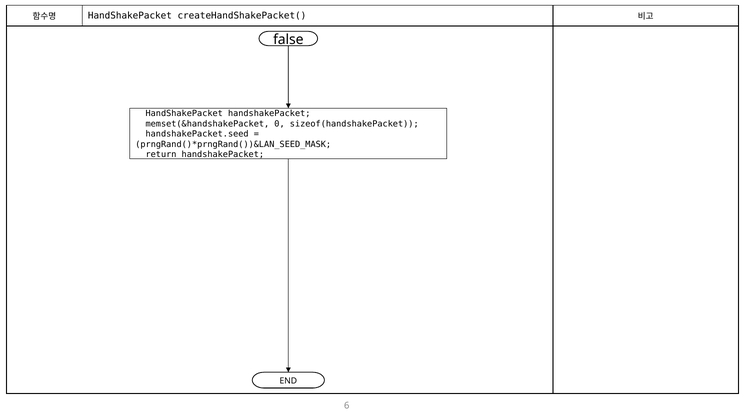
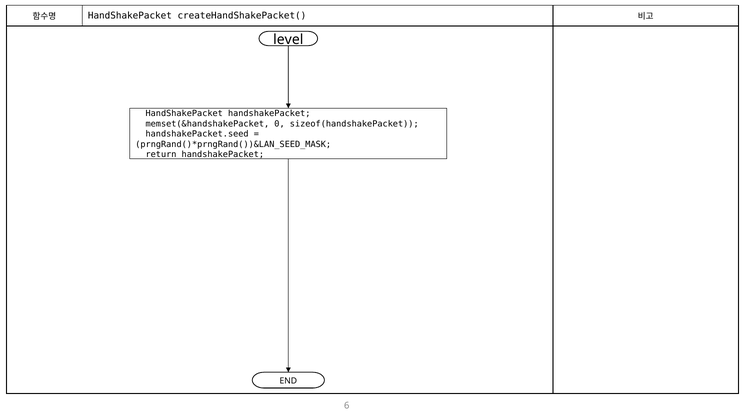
false: false -> level (288, 39)
